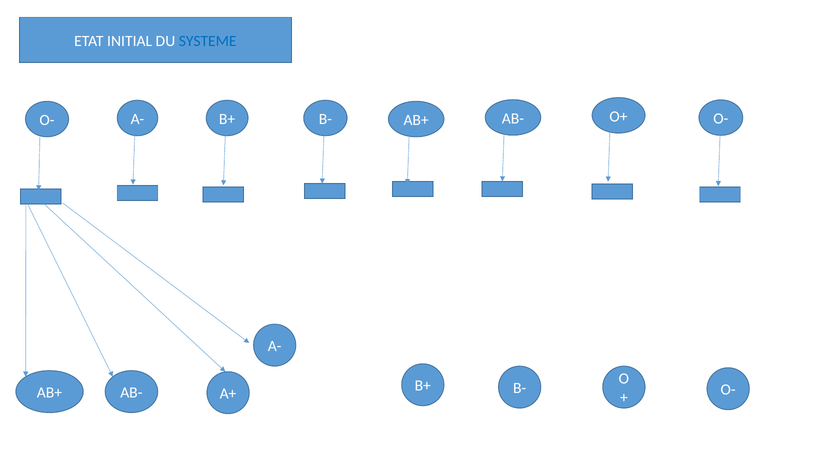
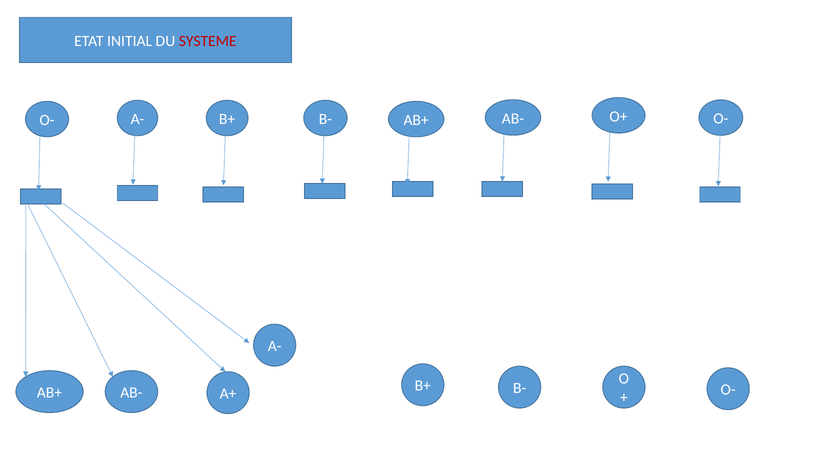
SYSTEME colour: blue -> red (208, 41)
